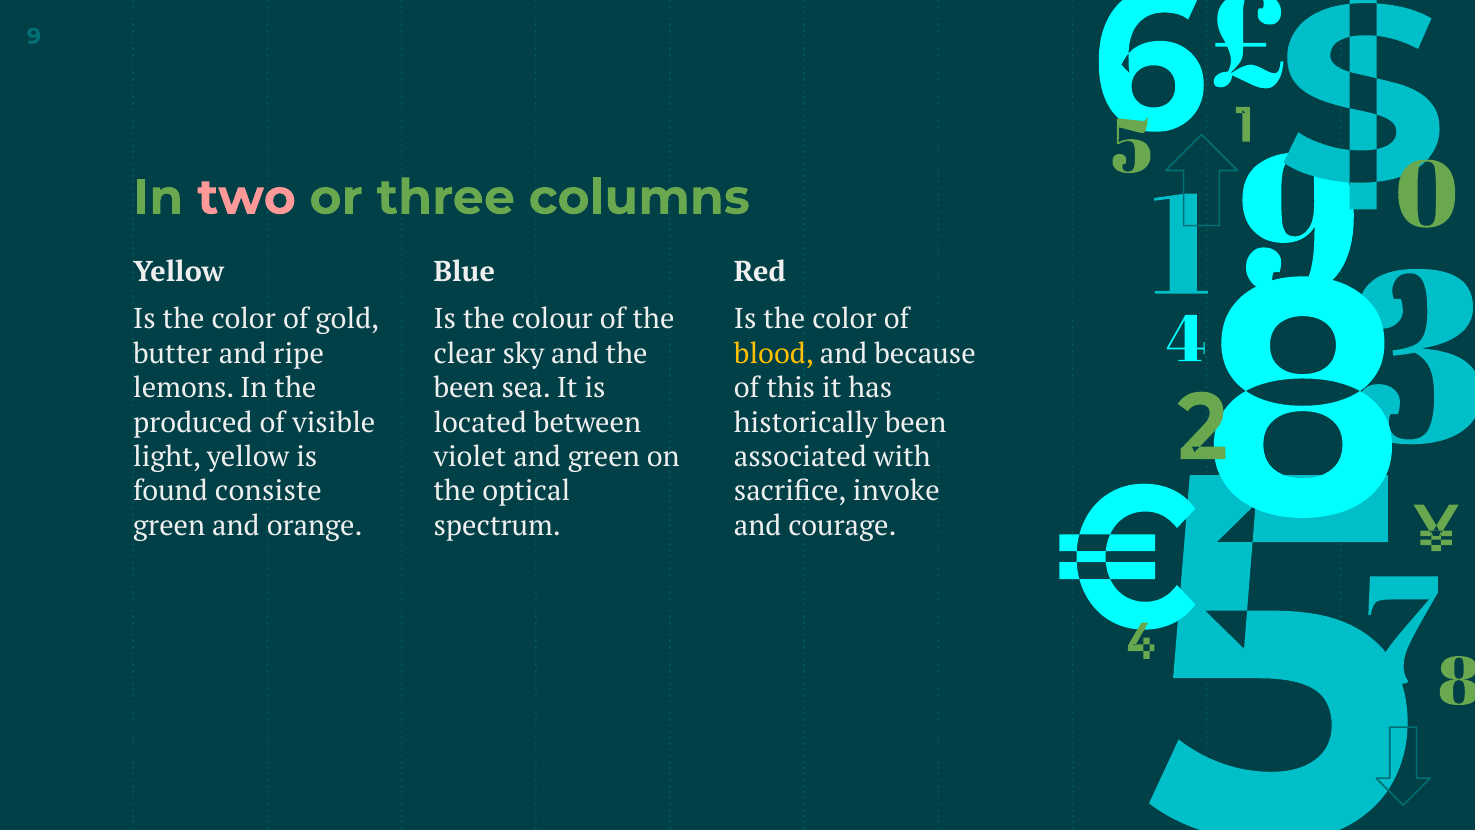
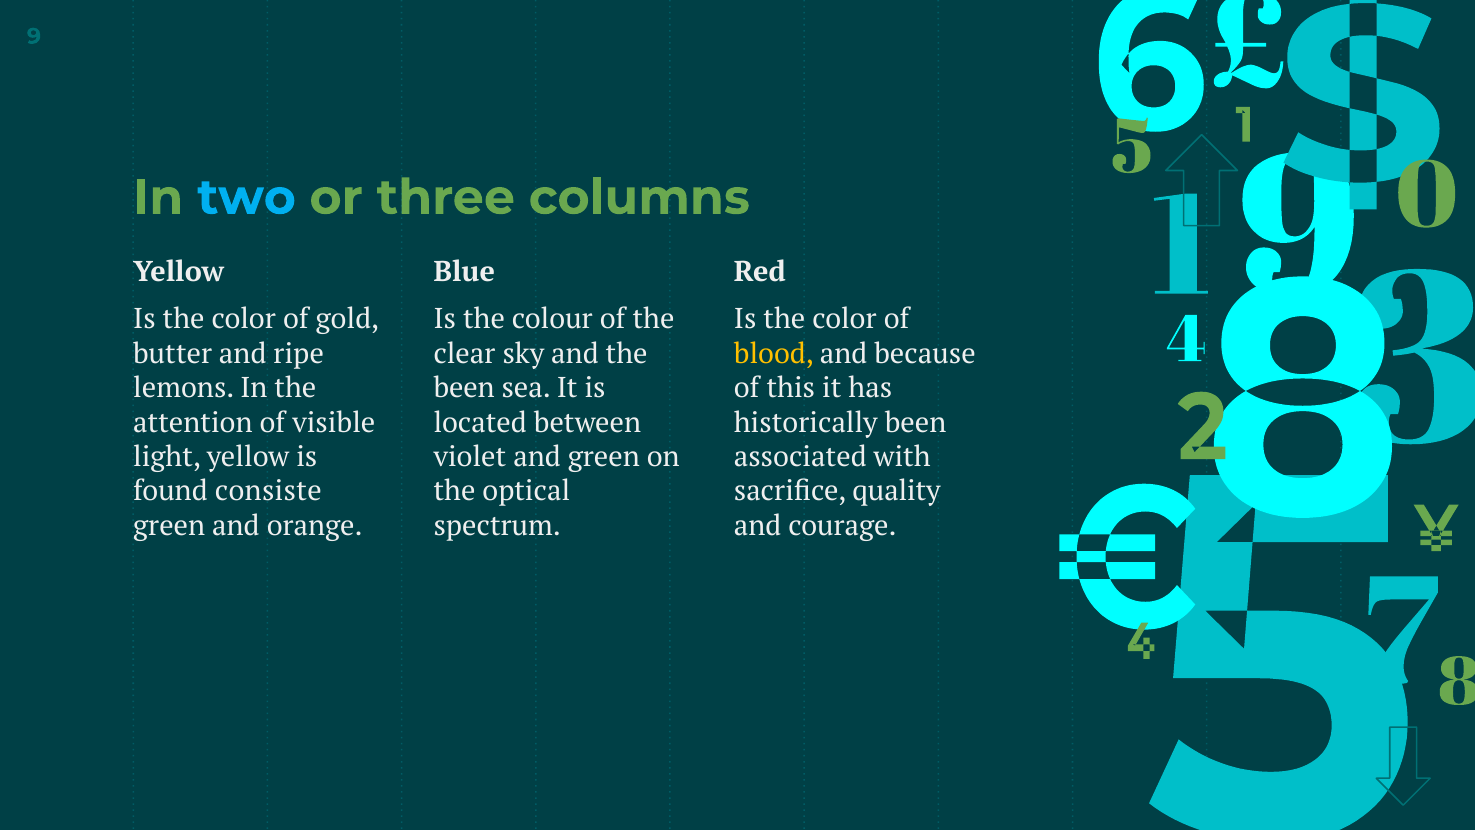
two colour: pink -> light blue (247, 198)
produced: produced -> attention (193, 422)
invoke: invoke -> quality (897, 491)
